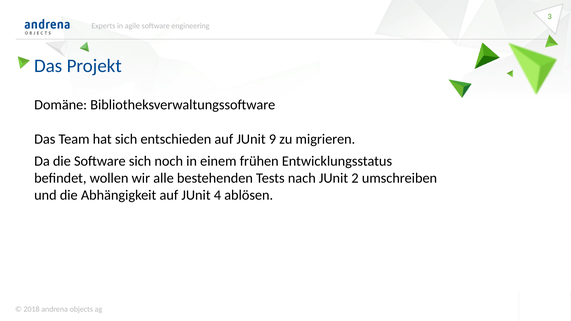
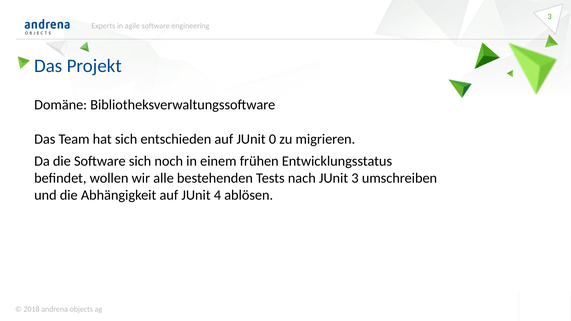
9: 9 -> 0 (272, 139)
JUnit 2: 2 -> 3 (355, 178)
